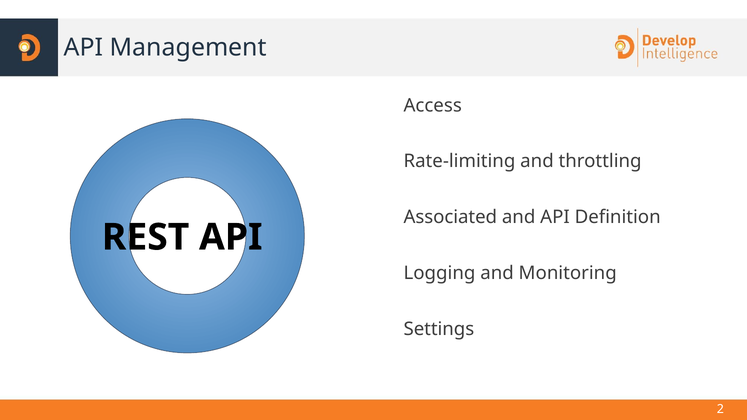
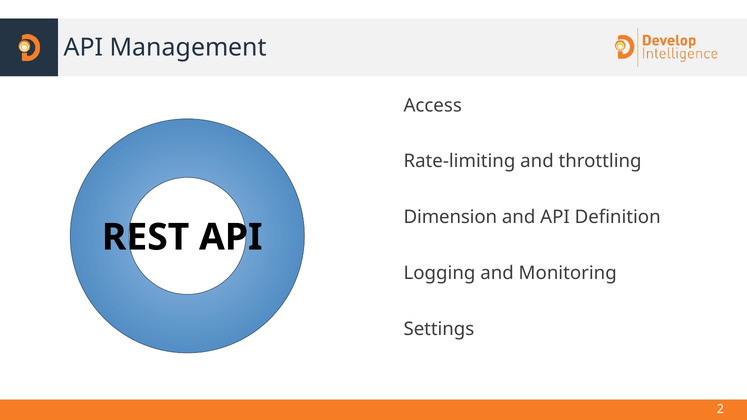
Associated: Associated -> Dimension (450, 217)
